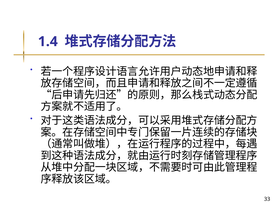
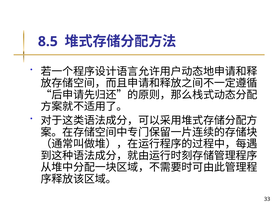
1.4: 1.4 -> 8.5 (48, 42)
